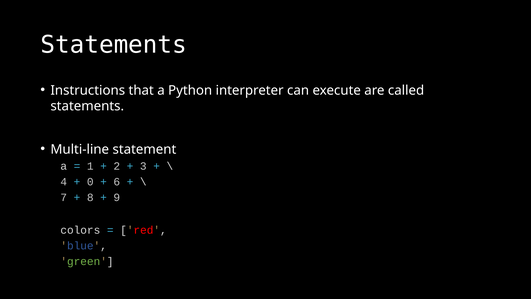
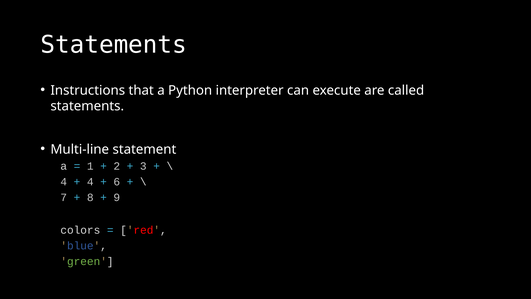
0: 0 -> 4 (90, 182)
